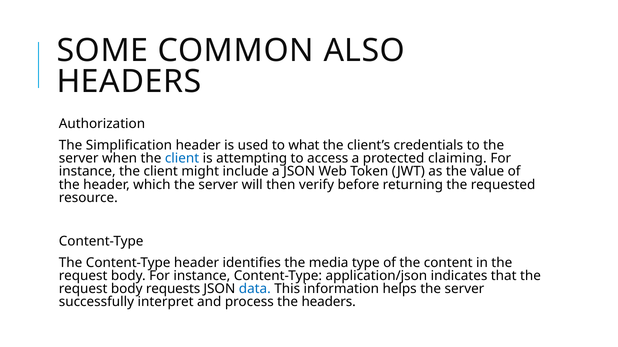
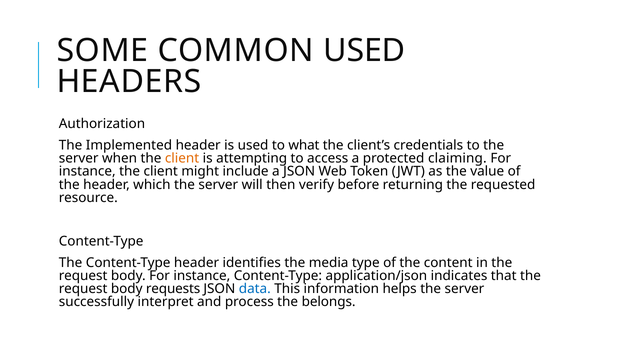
COMMON ALSO: ALSO -> USED (364, 51)
Simplification: Simplification -> Implemented (129, 145)
client colour: blue -> orange (182, 159)
the headers: headers -> belongs (329, 303)
